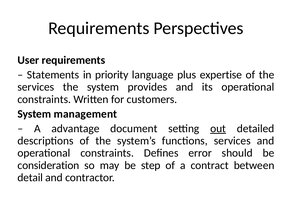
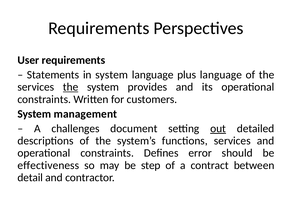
in priority: priority -> system (112, 75)
plus expertise: expertise -> language (221, 75)
the underline: none -> present (71, 87)
advantage: advantage -> challenges (76, 129)
consideration: consideration -> effectiveness (48, 165)
